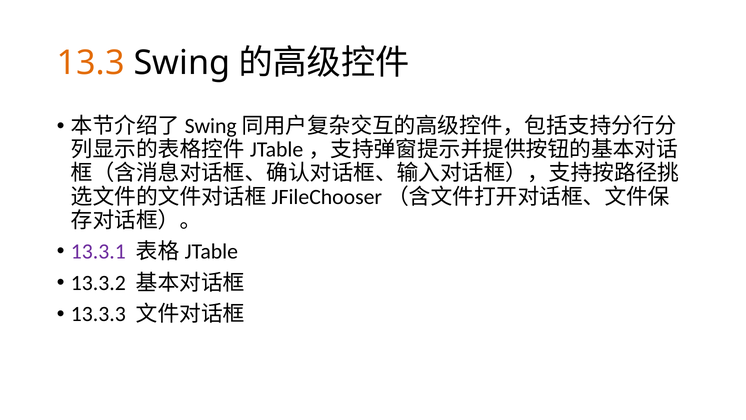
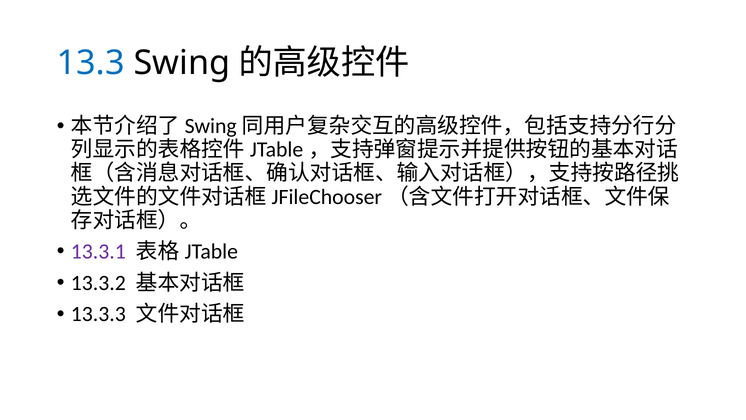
13.3 colour: orange -> blue (91, 63)
